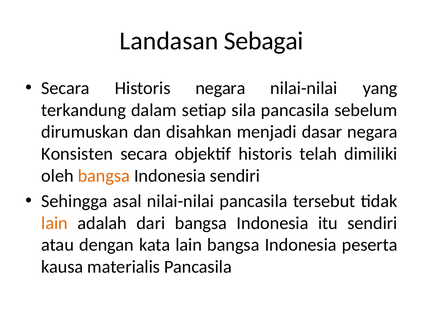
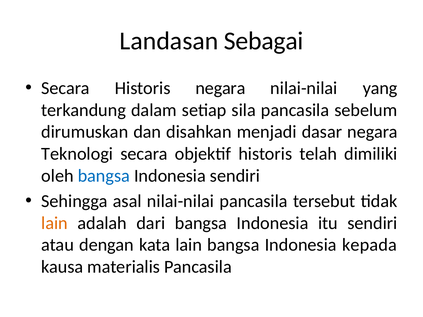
Konsisten: Konsisten -> Teknologi (77, 154)
bangsa colour: orange -> blue (104, 176)
peserta: peserta -> kepada (370, 245)
